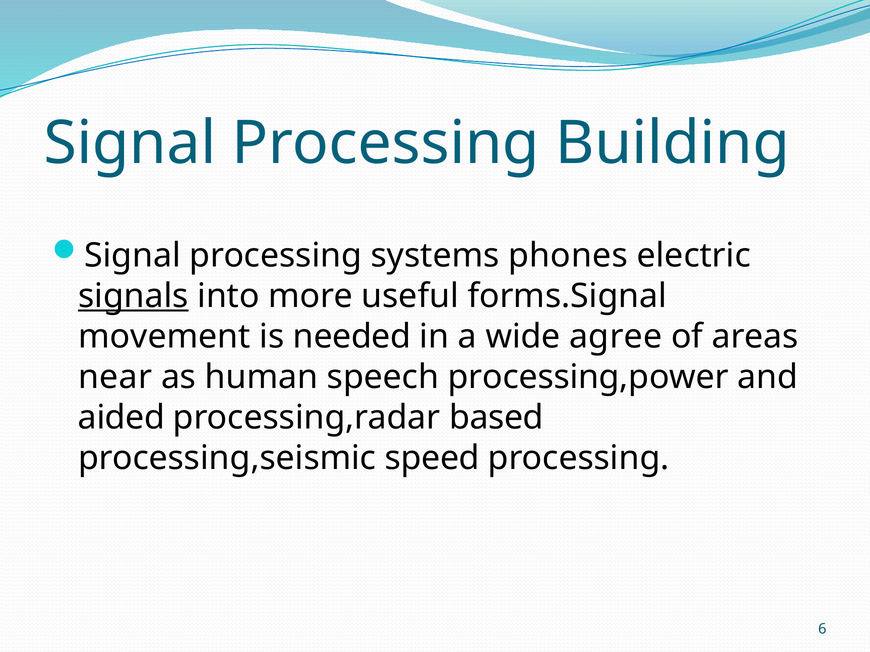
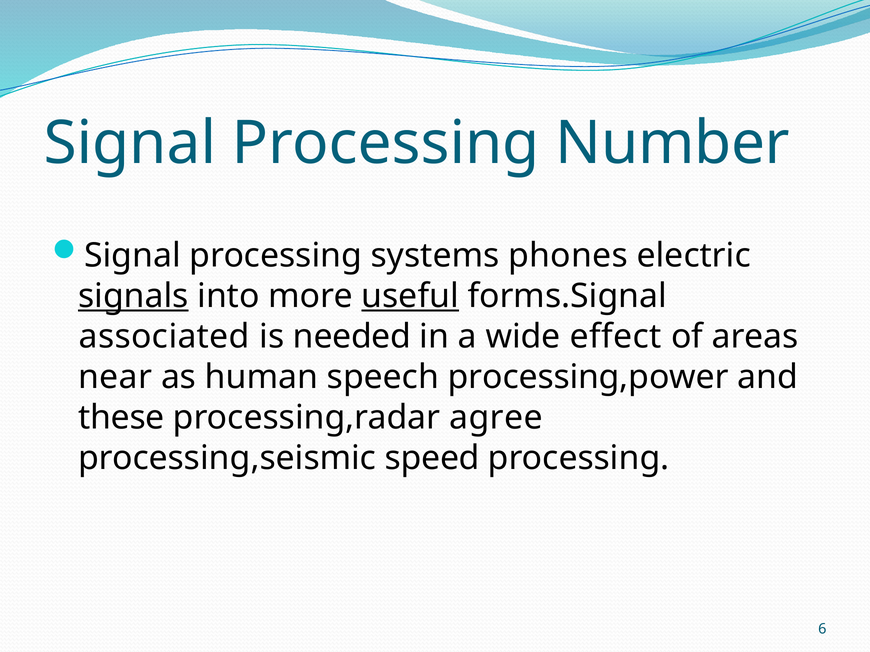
Building: Building -> Number (673, 144)
useful underline: none -> present (410, 296)
movement: movement -> associated (164, 337)
agree: agree -> effect (616, 337)
aided: aided -> these (121, 418)
based: based -> agree (496, 418)
